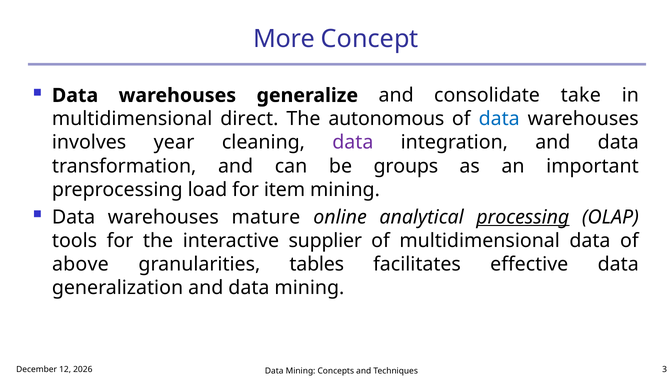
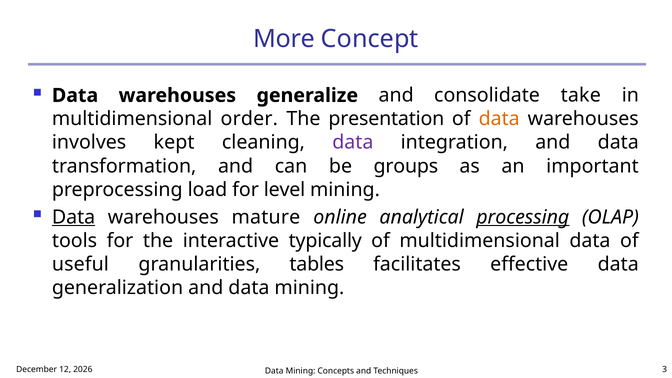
direct: direct -> order (249, 119)
autonomous: autonomous -> presentation (386, 119)
data colour: blue -> orange (499, 119)
year: year -> kept (174, 143)
item: item -> level (285, 190)
Data underline: none -> present (74, 217)
supplier: supplier -> typically (325, 241)
above: above -> useful (80, 264)
